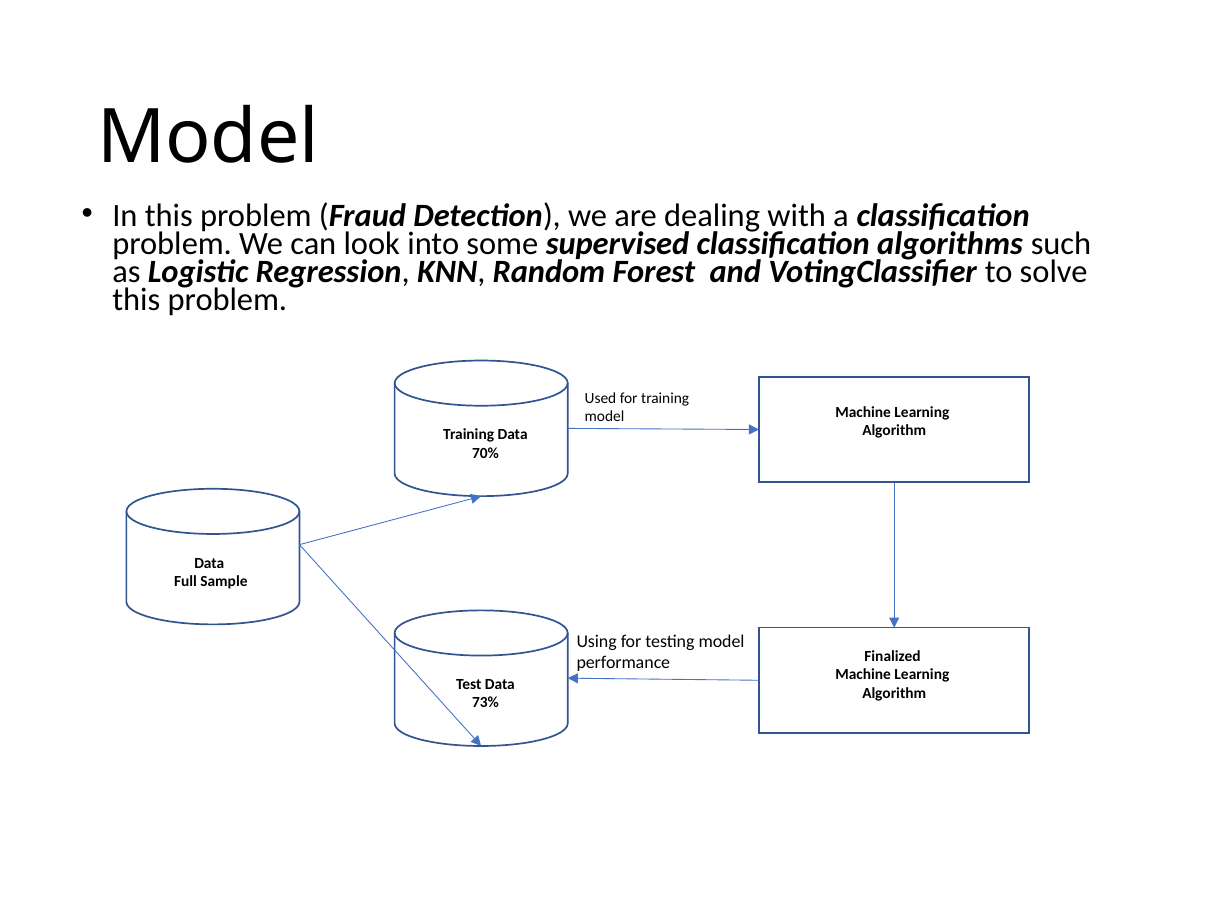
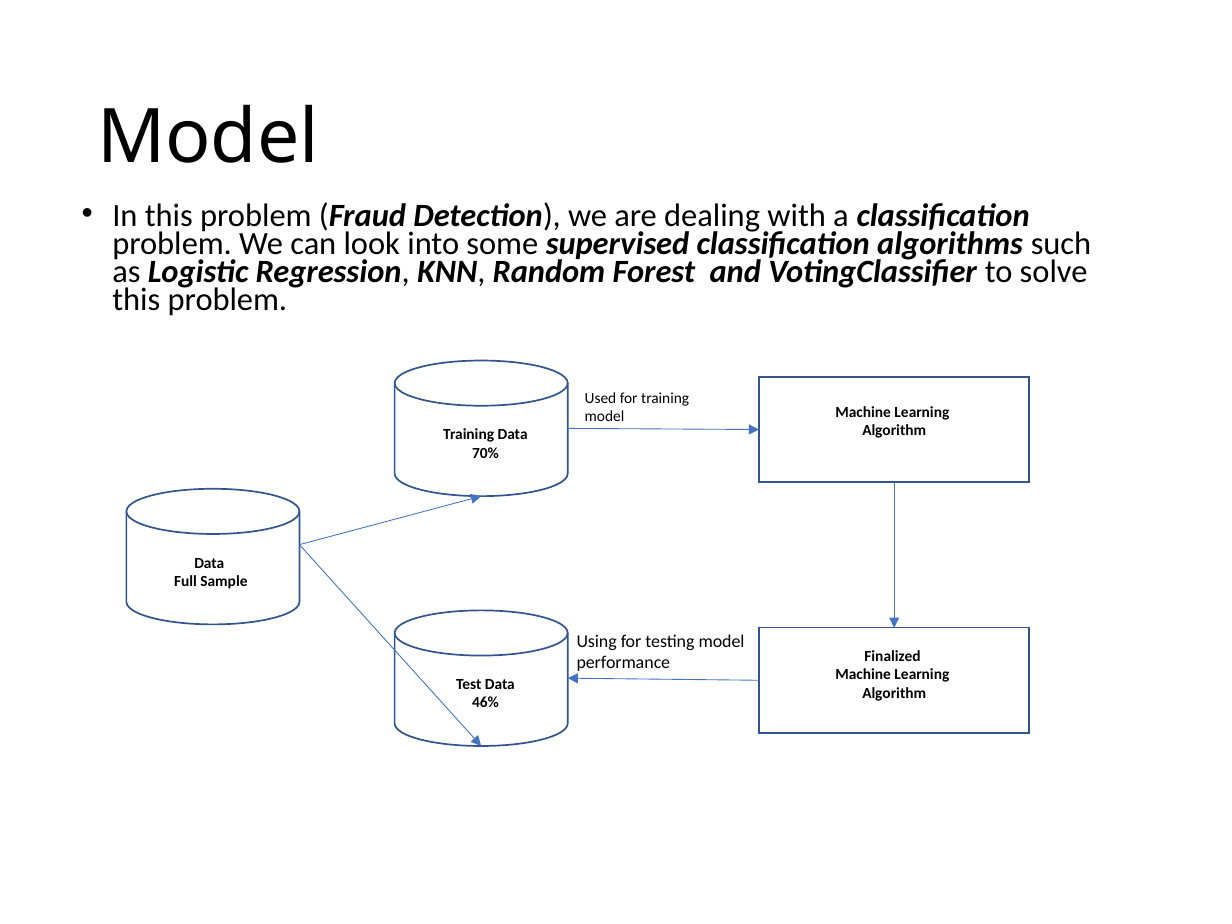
73%: 73% -> 46% (486, 703)
